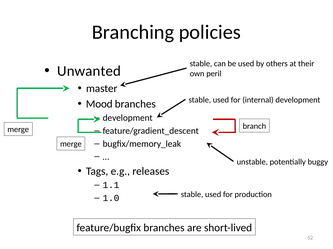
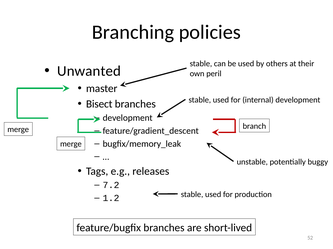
Mood: Mood -> Bisect (99, 104)
1.1: 1.1 -> 7.2 (111, 186)
1.0: 1.0 -> 1.2 (111, 199)
